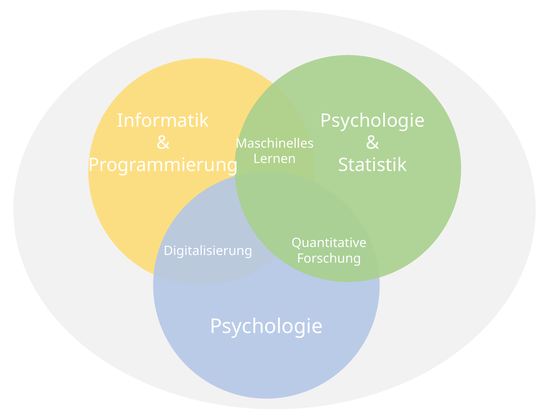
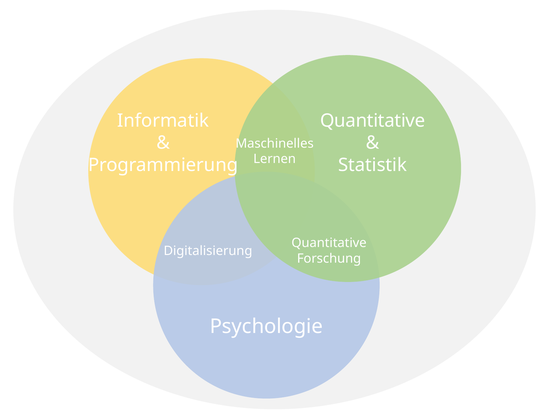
Psychologie: Psychologie -> Quantitative (373, 120)
